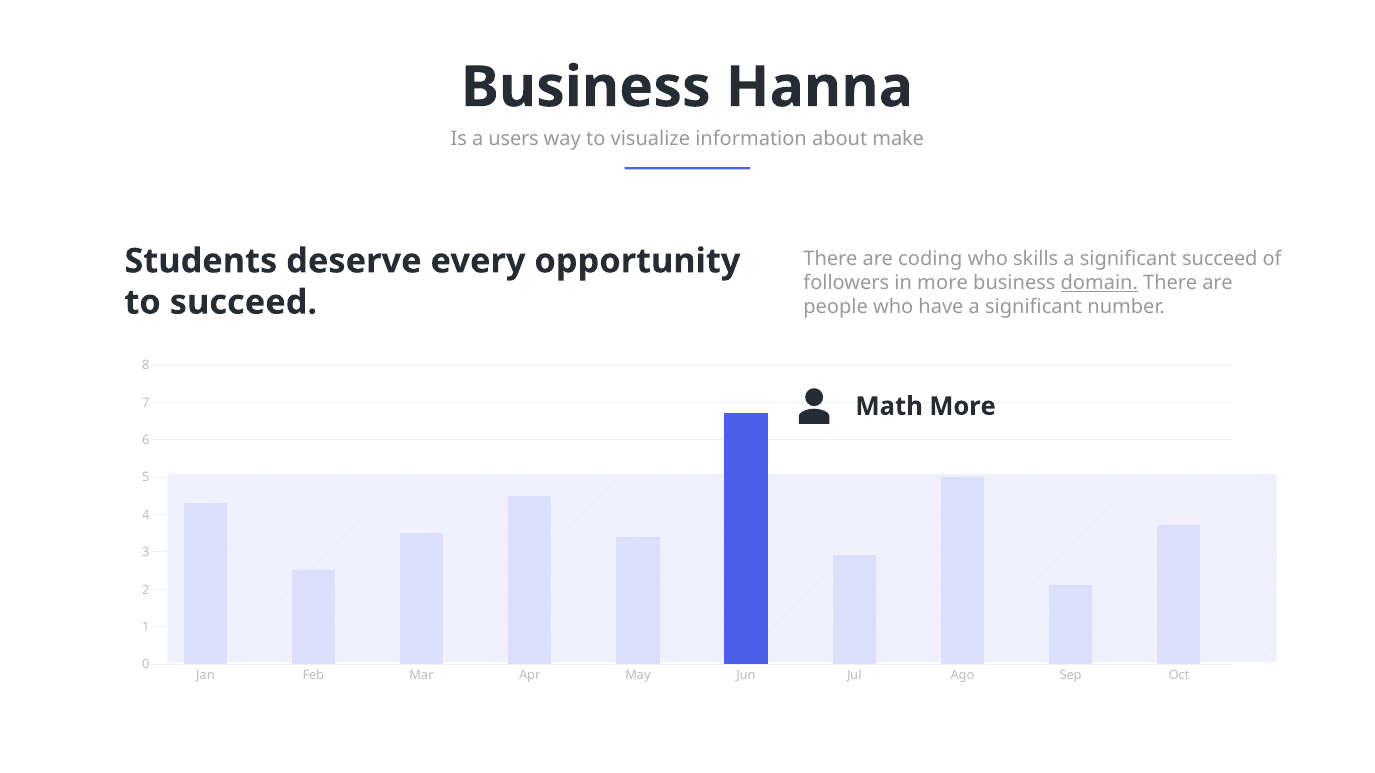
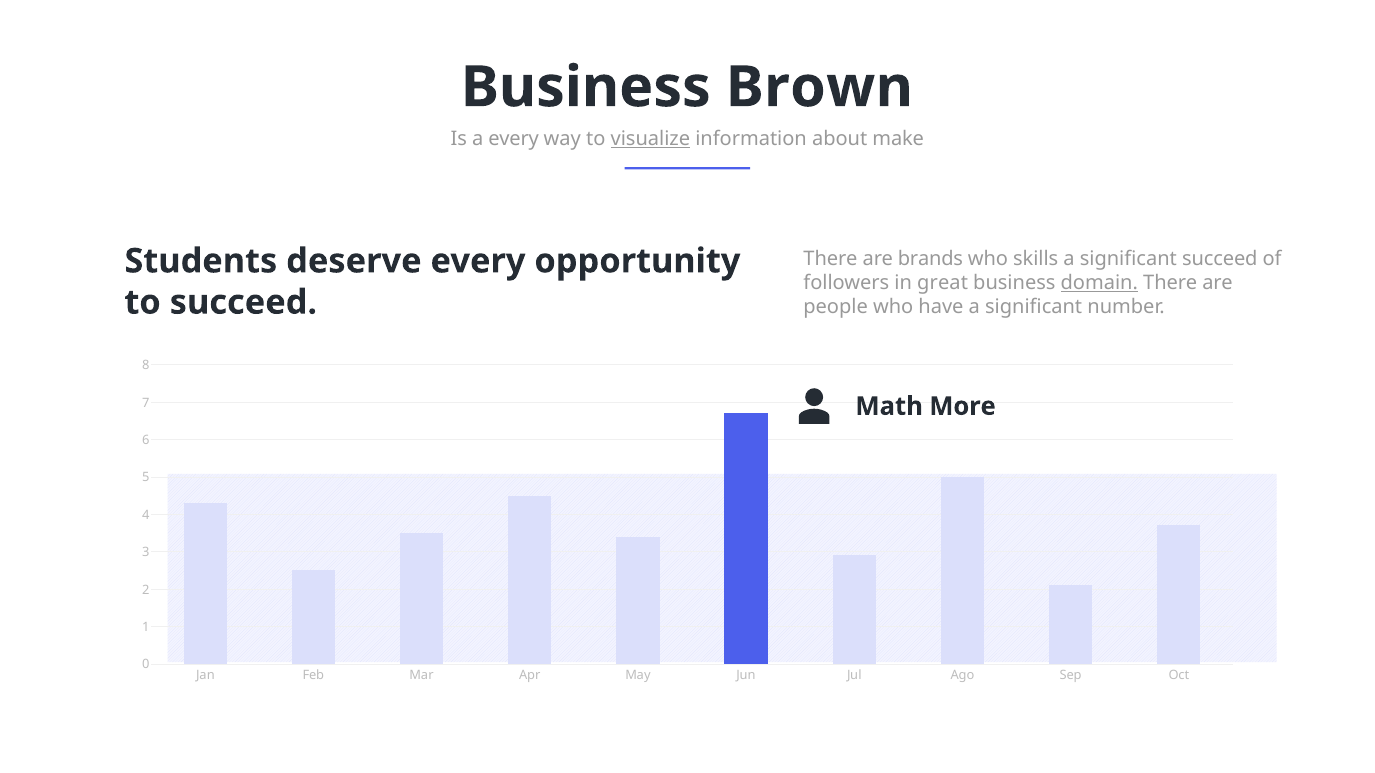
Hanna: Hanna -> Brown (819, 87)
a users: users -> every (514, 139)
visualize underline: none -> present (650, 139)
coding: coding -> brands (930, 259)
in more: more -> great (943, 283)
